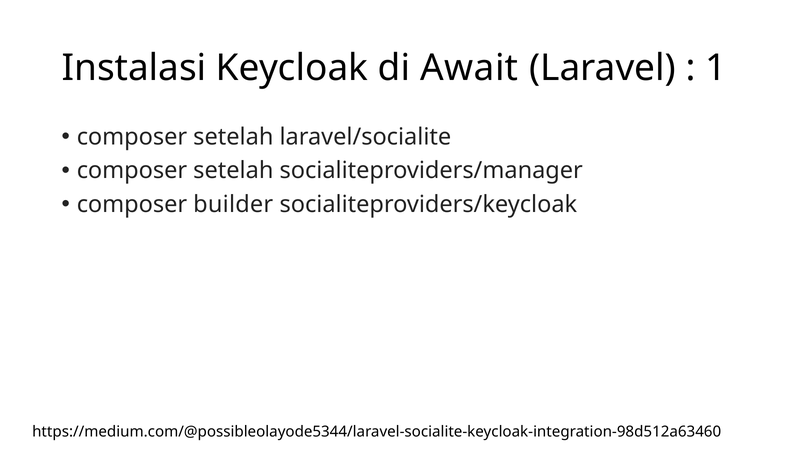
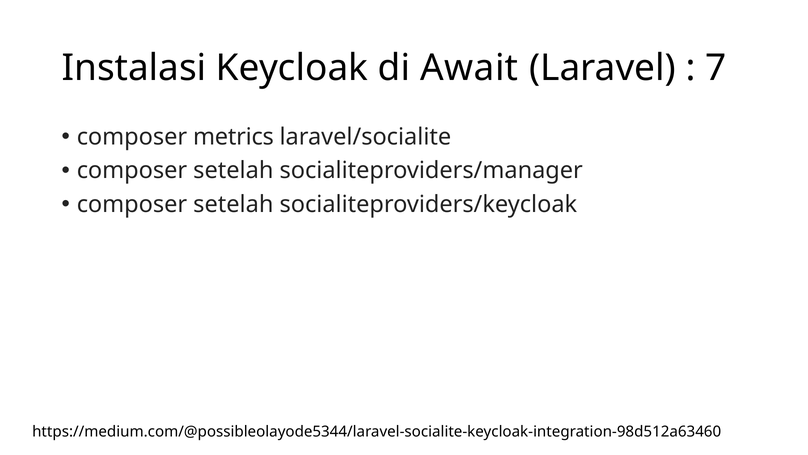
1: 1 -> 7 (716, 68)
setelah: setelah -> metrics (233, 137)
builder: builder -> setelah (233, 204)
